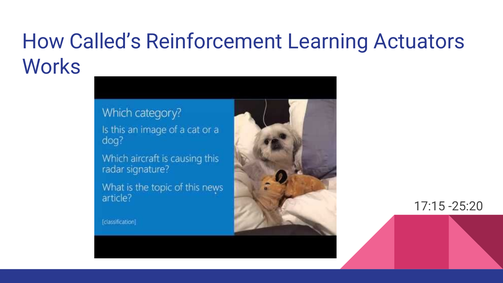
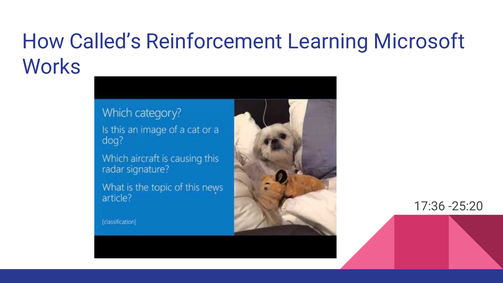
Actuators: Actuators -> Microsoft (419, 42)
17:15: 17:15 -> 17:36 (430, 206)
